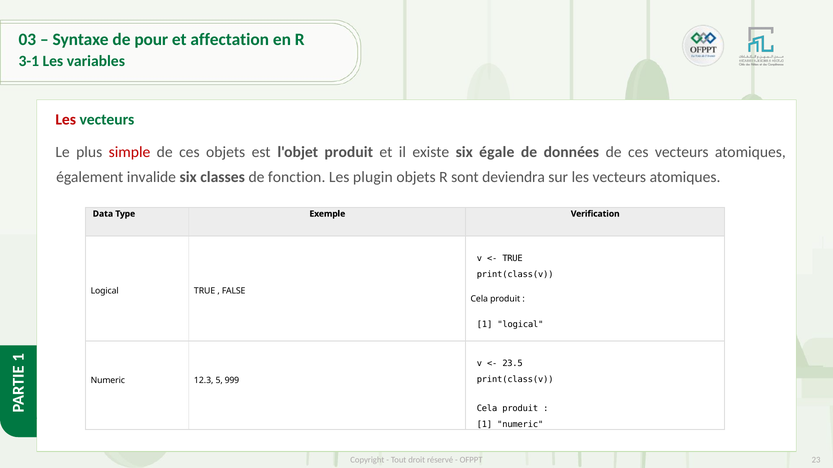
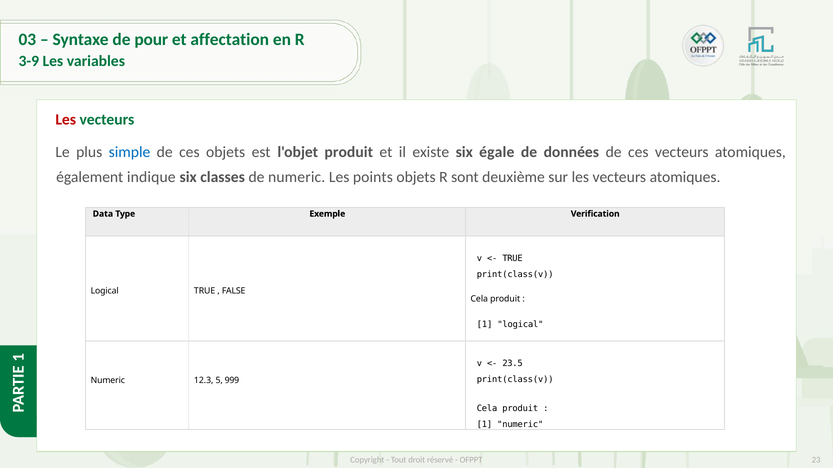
3-1: 3-1 -> 3-9 (29, 61)
simple colour: red -> blue (130, 153)
invalide: invalide -> indique (151, 177)
de fonction: fonction -> numeric (297, 177)
plugin: plugin -> points (373, 177)
deviendra: deviendra -> deuxième (513, 177)
